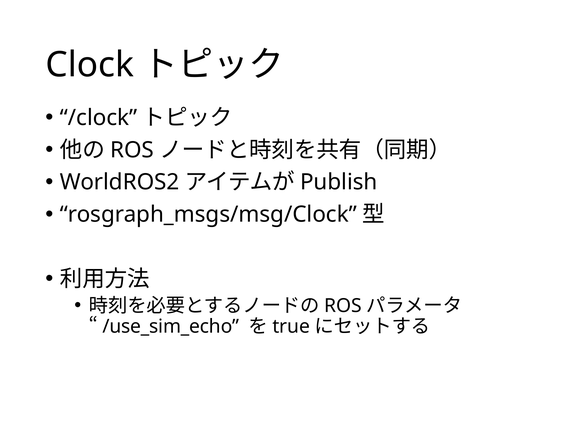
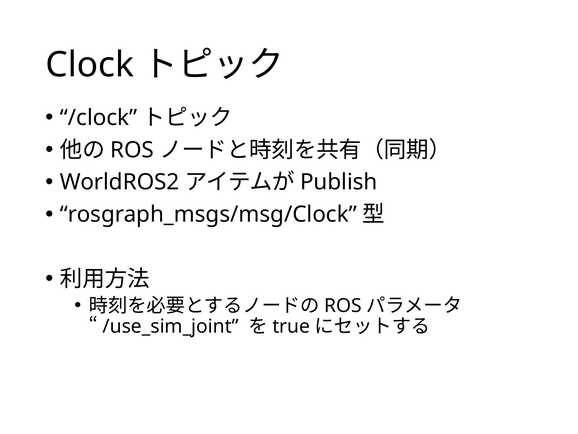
/use_sim_echo: /use_sim_echo -> /use_sim_joint (171, 326)
